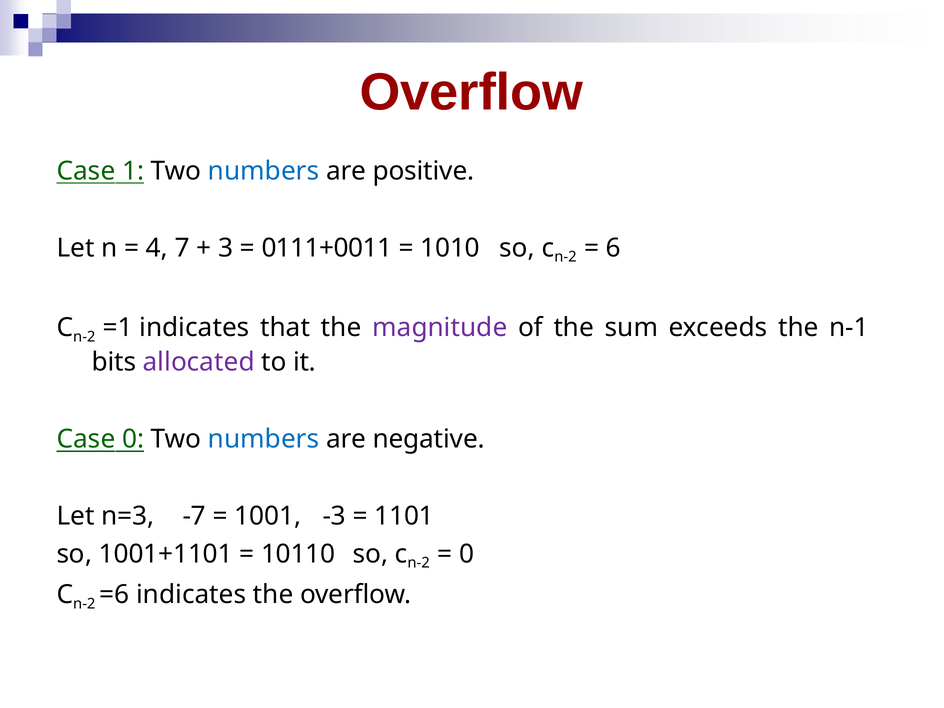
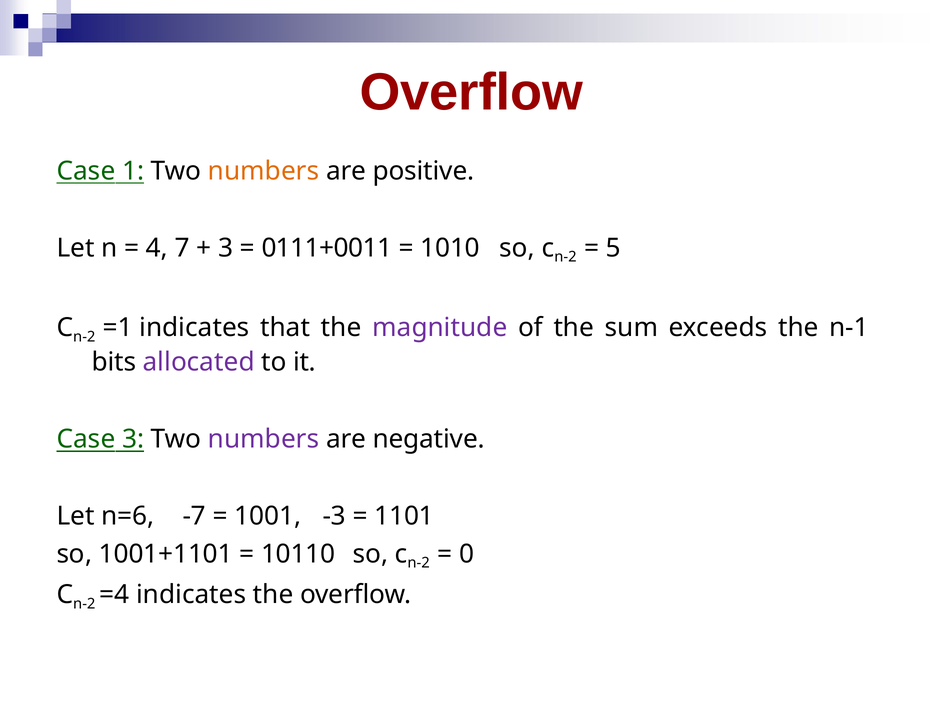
numbers colour: blue -> orange (264, 171)
6: 6 -> 5 (613, 248)
Case 0: 0 -> 3 (133, 439)
numbers colour: blue -> purple (264, 439)
n=3: n=3 -> n=6 (128, 516)
=6: =6 -> =4 (114, 595)
